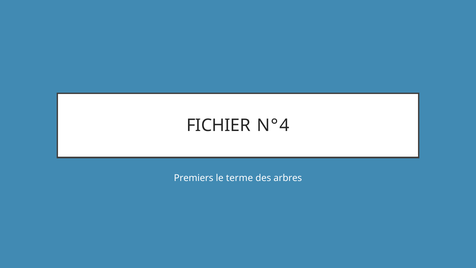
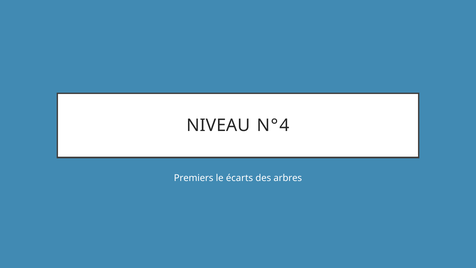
FICHIER: FICHIER -> NIVEAU (218, 125)
terme: terme -> écarts (240, 178)
